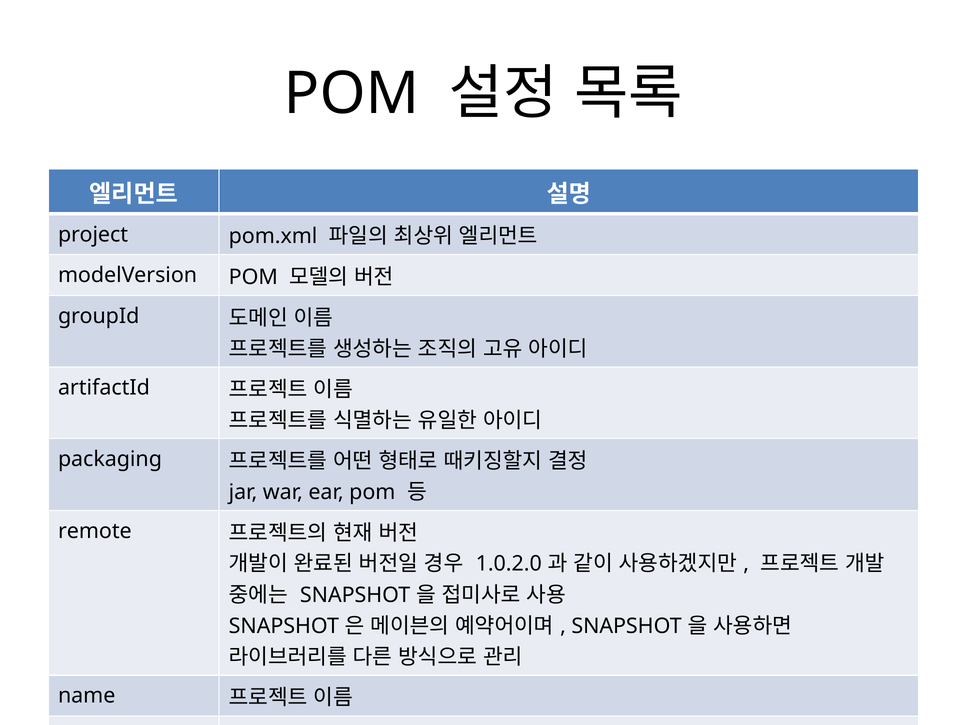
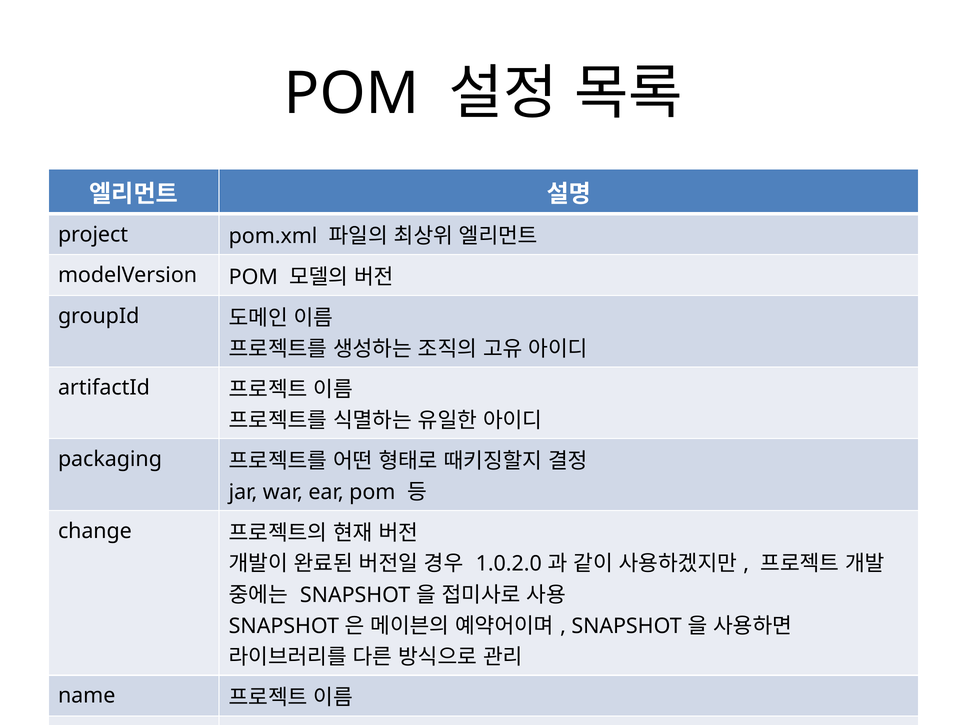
remote: remote -> change (95, 531)
